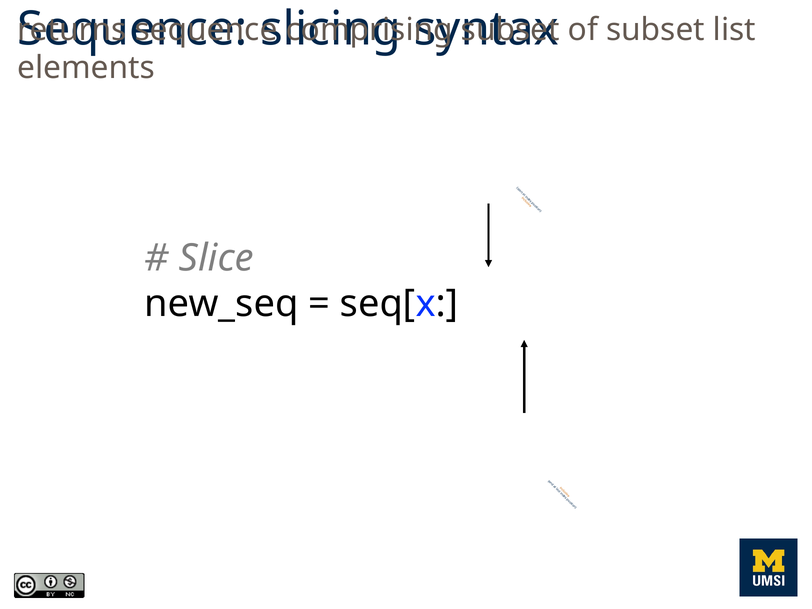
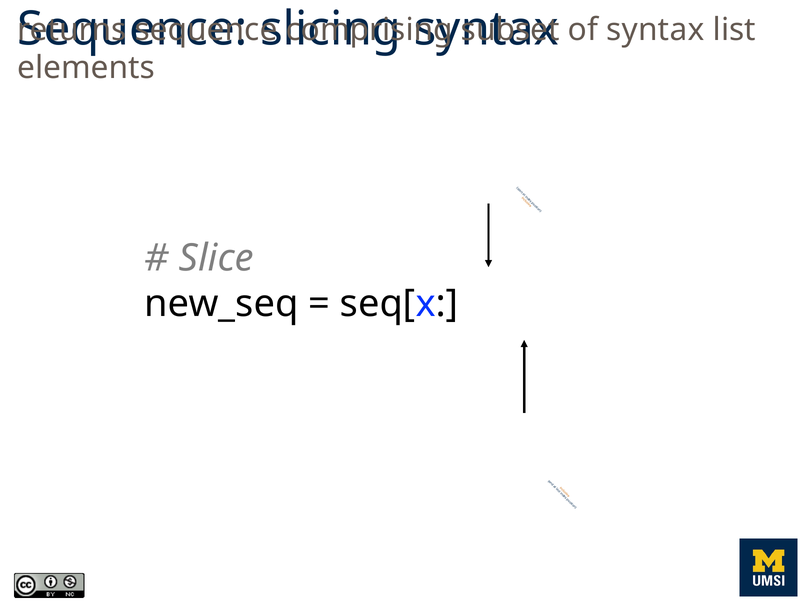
of subset: subset -> syntax (655, 30)
